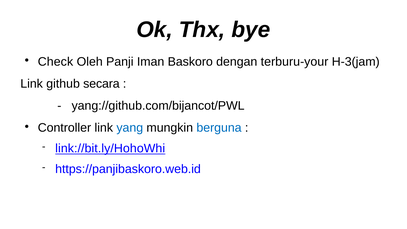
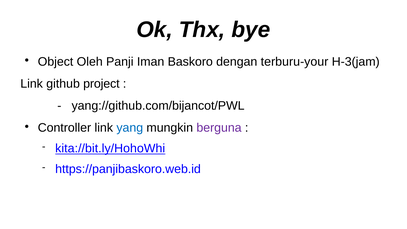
Check: Check -> Object (56, 62)
secara: secara -> project (101, 84)
berguna colour: blue -> purple (219, 128)
link://bit.ly/HohoWhi: link://bit.ly/HohoWhi -> kita://bit.ly/HohoWhi (110, 148)
